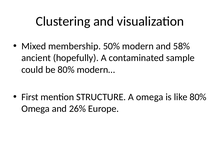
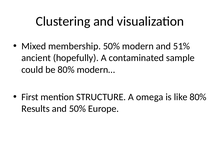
58%: 58% -> 51% (182, 46)
Omega: Omega -> Results (36, 109)
and 26%: 26% -> 50% (77, 109)
